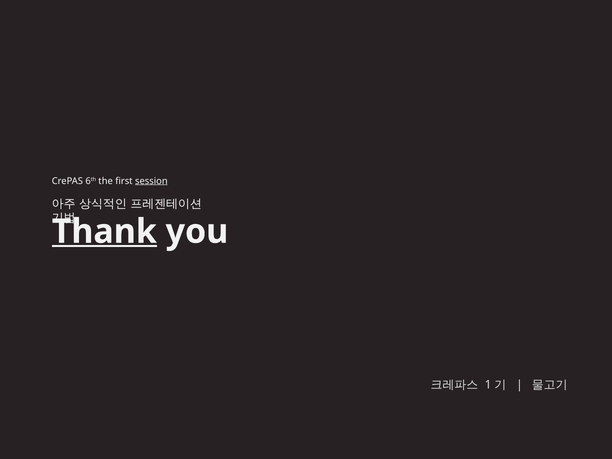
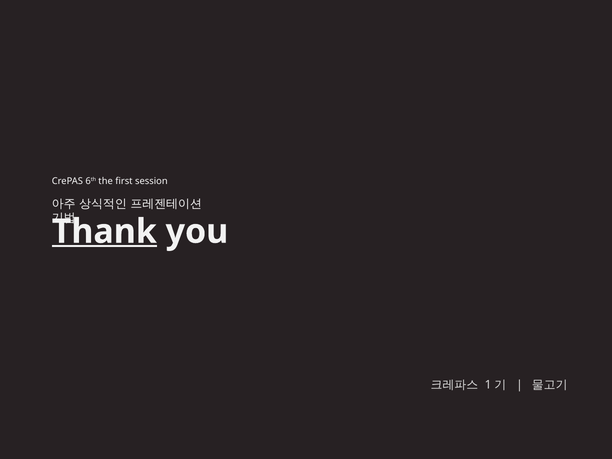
session underline: present -> none (151, 181)
